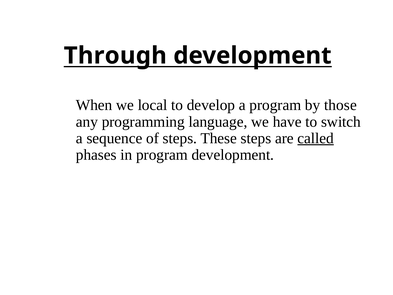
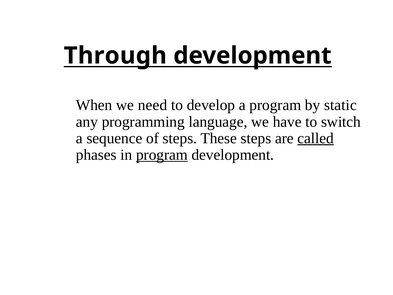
local: local -> need (153, 105)
those: those -> static (340, 105)
program underline: none -> present (162, 155)
